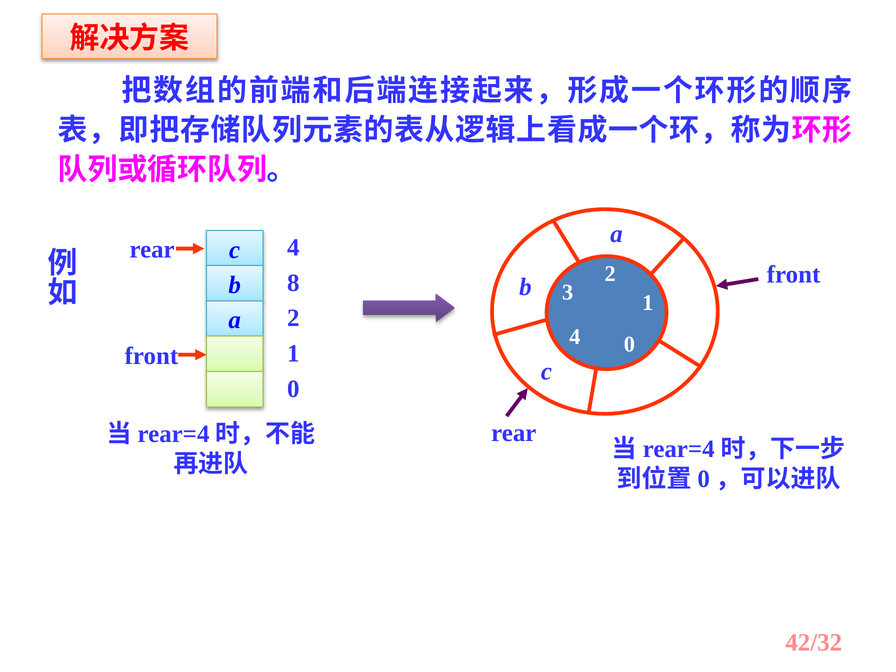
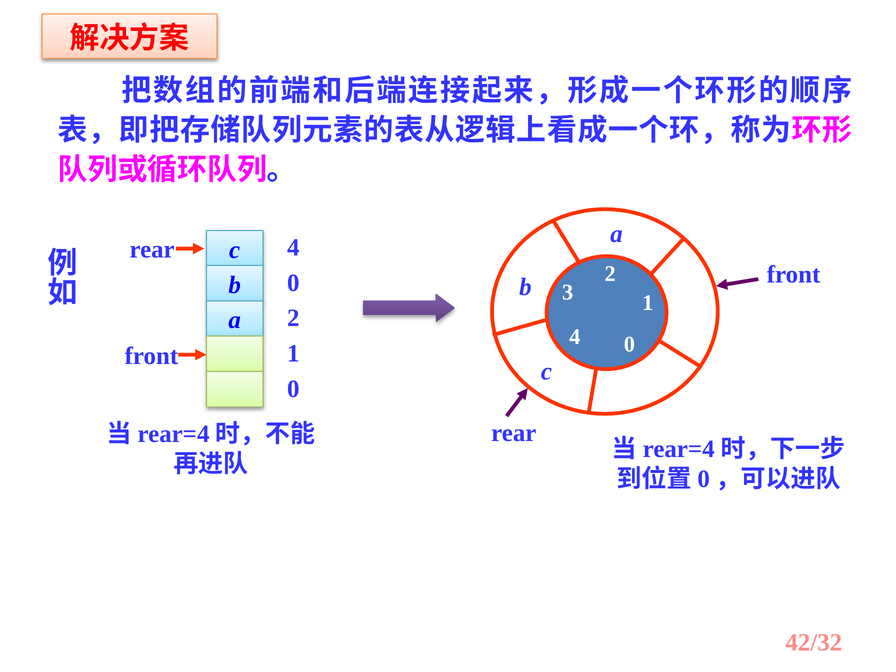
b 8: 8 -> 0 (293, 283)
